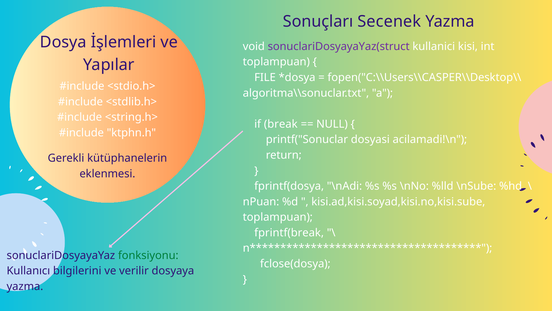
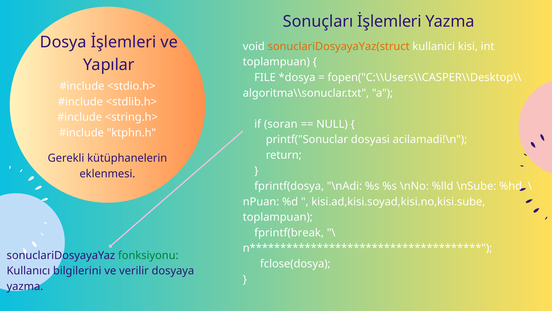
Sonuçları Secenek: Secenek -> İşlemleri (389, 21)
sonuclariDosyayaYaz(struct colour: purple -> orange (339, 46)
break: break -> soran (281, 124)
